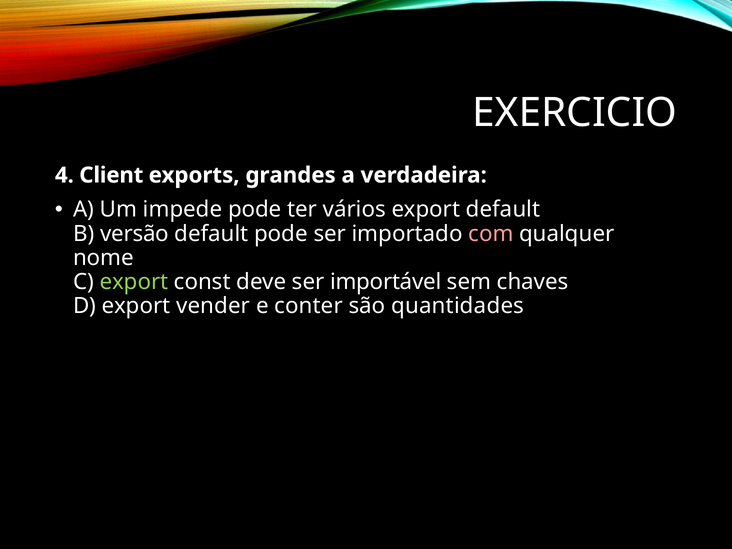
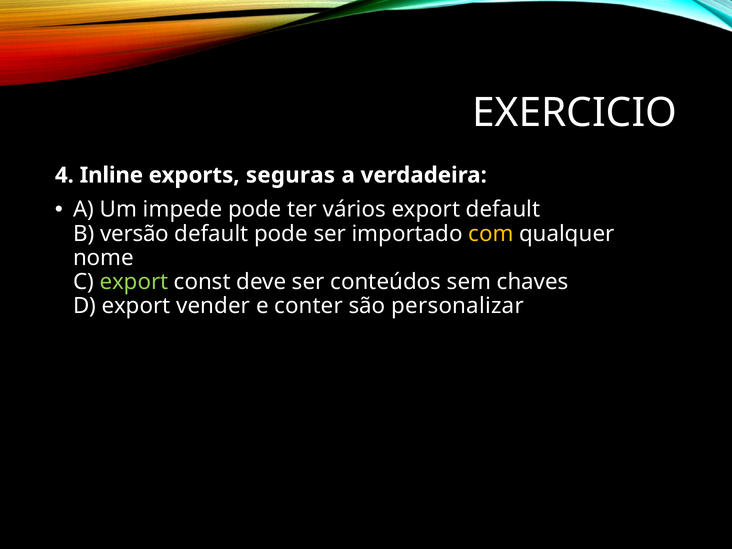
Client: Client -> Inline (111, 175)
grandes: grandes -> seguras (290, 175)
com colour: pink -> yellow (491, 234)
importável: importável -> conteúdos (386, 282)
quantidades: quantidades -> personalizar (458, 306)
